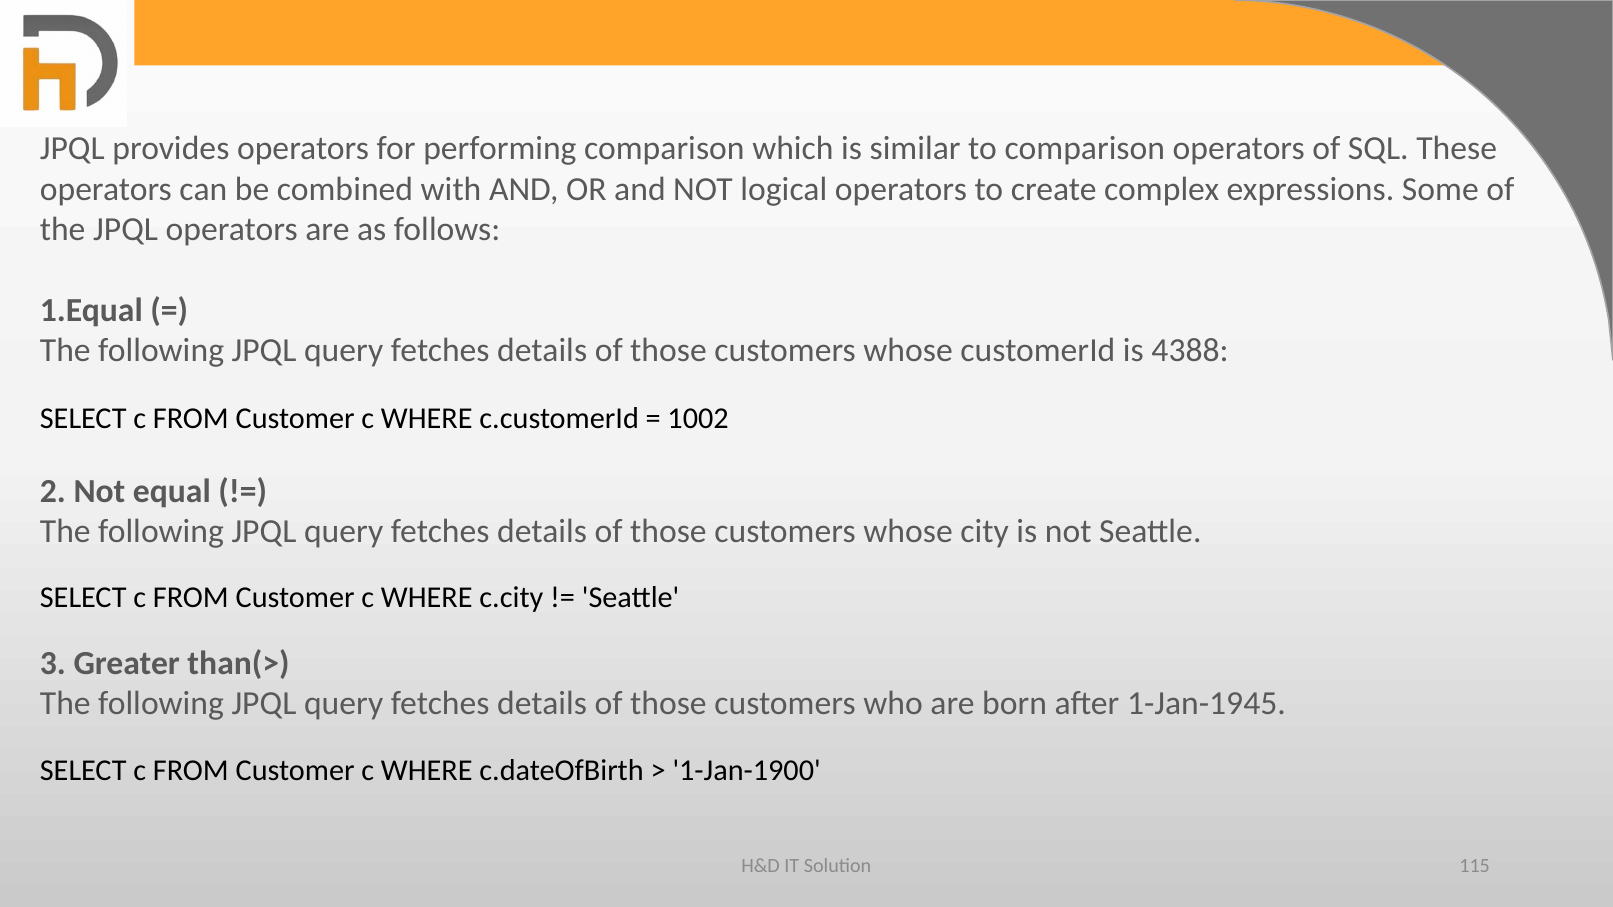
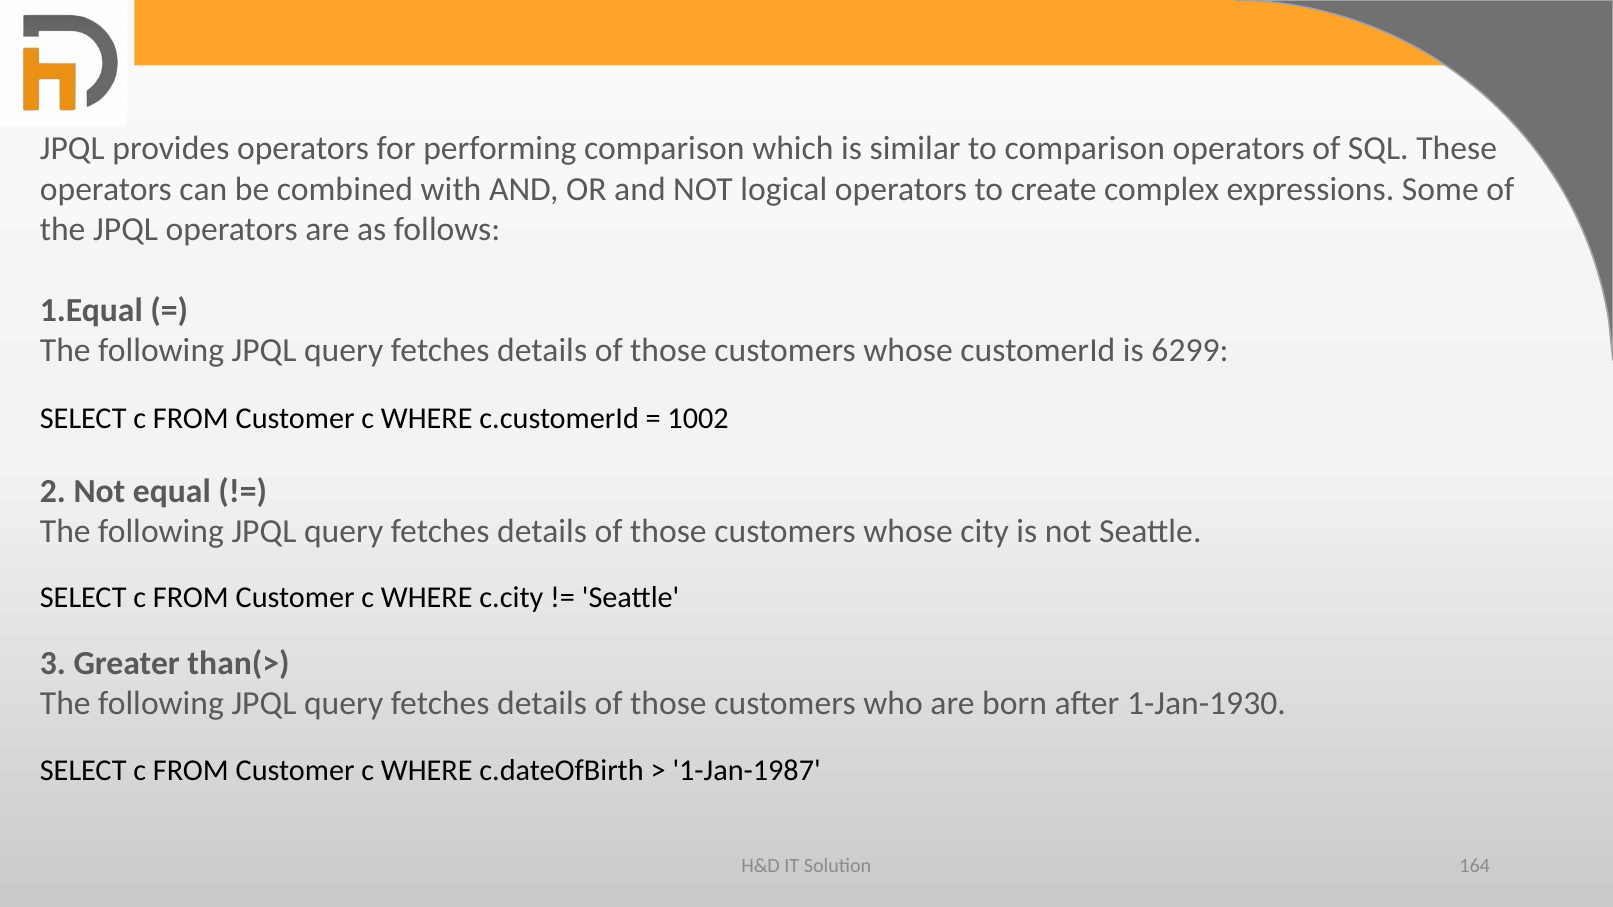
4388: 4388 -> 6299 (1190, 351)
1-Jan-1945: 1-Jan-1945 -> 1-Jan-1930 (1206, 704)
1-Jan-1900: 1-Jan-1900 -> 1-Jan-1987 (747, 770)
115: 115 -> 164 (1475, 866)
